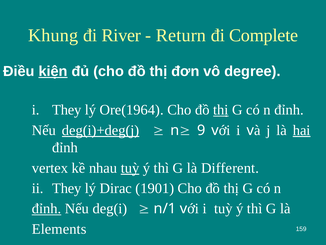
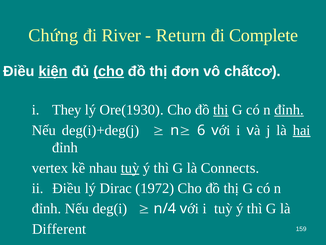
Khung: Khung -> Chứng (53, 35)
cho underline: none -> present (109, 71)
degree: degree -> chấtcơ (252, 71)
Ore(1964: Ore(1964 -> Ore(1930 (132, 110)
đỉnh underline: none -> present (289, 110)
deg(i)+deg(j underline: present -> none (101, 130)
9: 9 -> 6 (201, 130)
Different: Different -> Connects (230, 168)
They: They -> Điều (67, 188)
1901: 1901 -> 1972 (155, 188)
đỉnh underline: present -> none (47, 208)
n/1: n/1 -> n/4 (165, 208)
Elements: Elements -> Different (59, 229)
